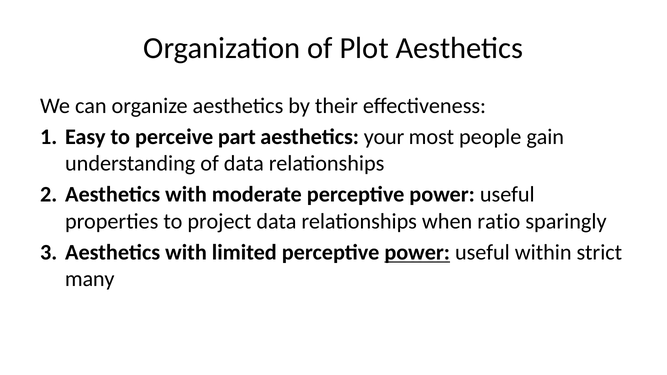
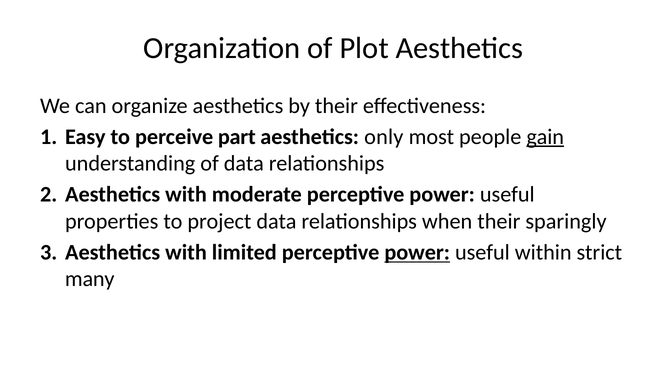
your: your -> only (384, 137)
gain underline: none -> present (545, 137)
when ratio: ratio -> their (499, 221)
